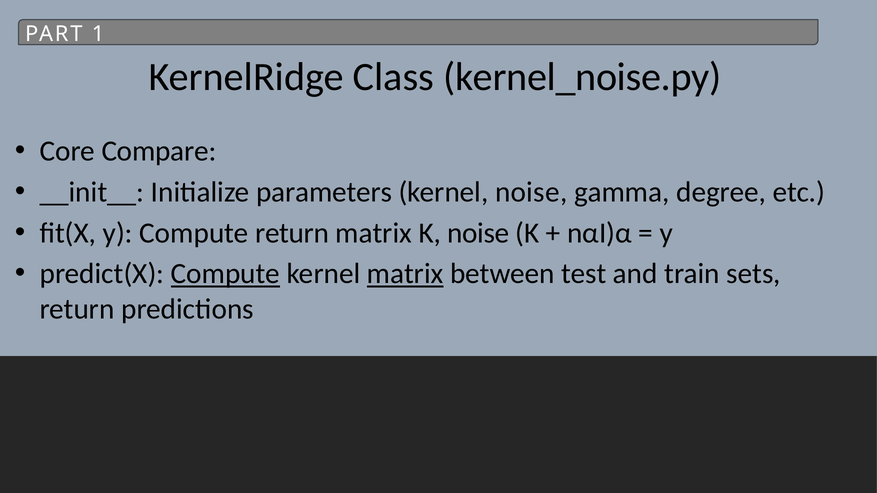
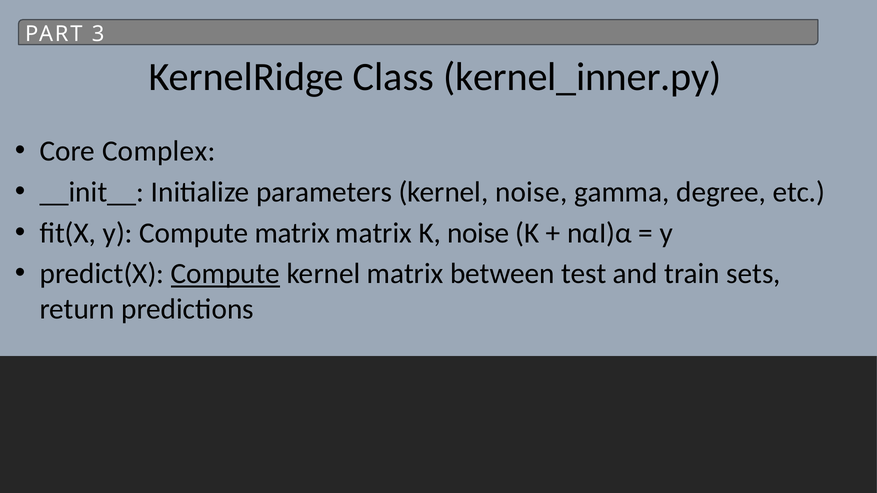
1: 1 -> 3 (98, 34)
kernel_noise.py: kernel_noise.py -> kernel_inner.py (582, 77)
Compare: Compare -> Complex (159, 151)
Compute return: return -> matrix (292, 233)
matrix underline: present -> none (405, 274)
